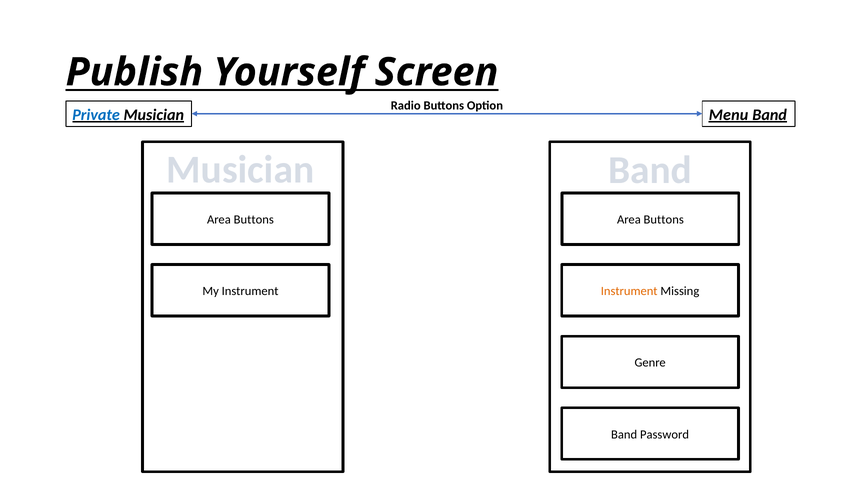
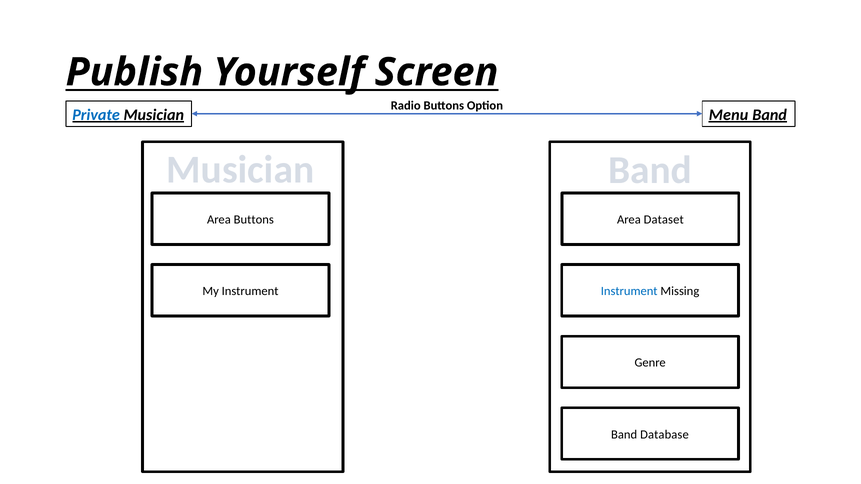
Buttons: Buttons -> Dataset (664, 220)
Instrument colour: orange -> blue (629, 291)
Password: Password -> Database (664, 435)
